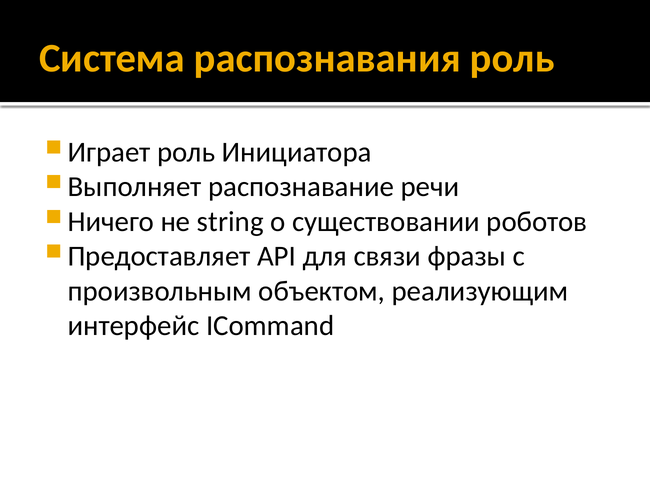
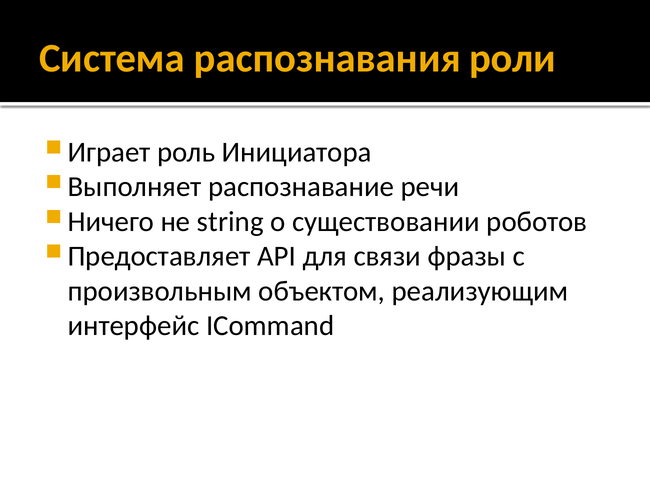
распознавания роль: роль -> роли (512, 58)
